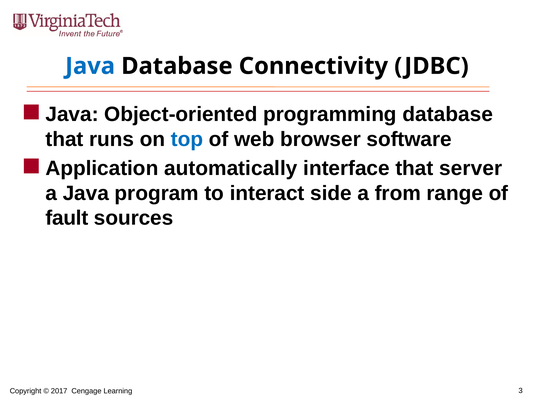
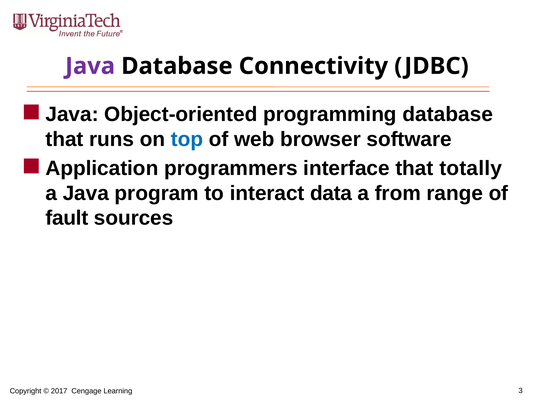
Java colour: blue -> purple (90, 66)
automatically: automatically -> programmers (231, 169)
server: server -> totally (471, 169)
side: side -> data (331, 193)
